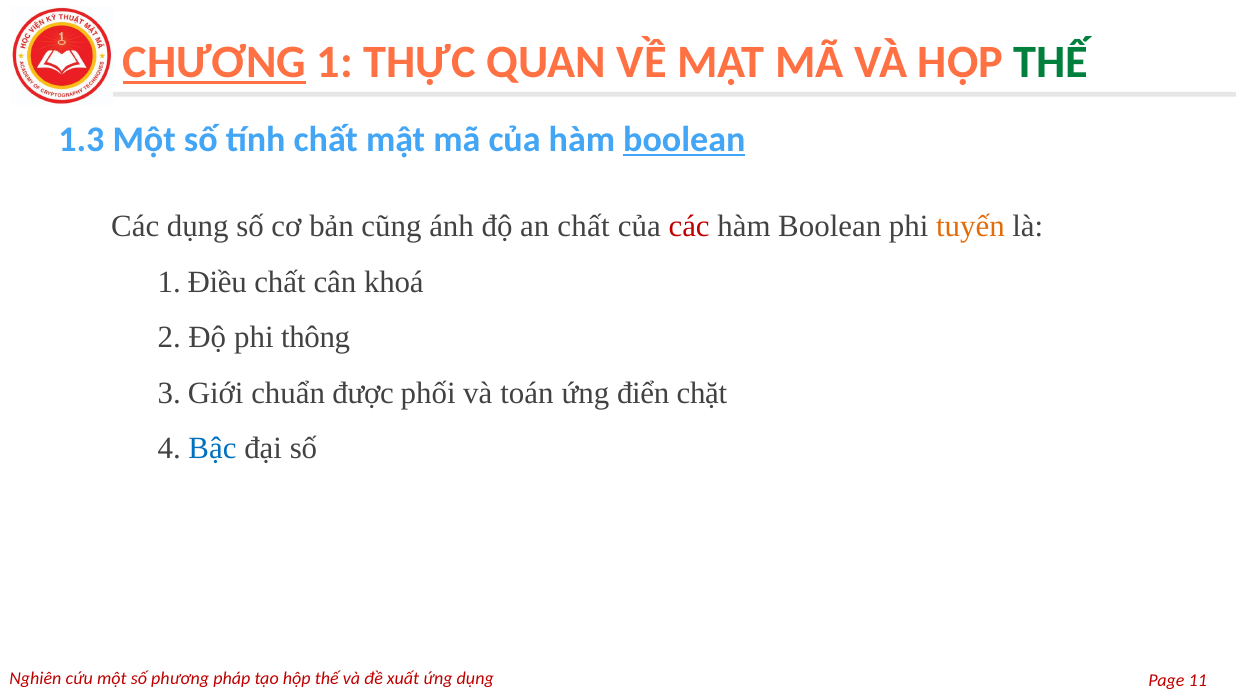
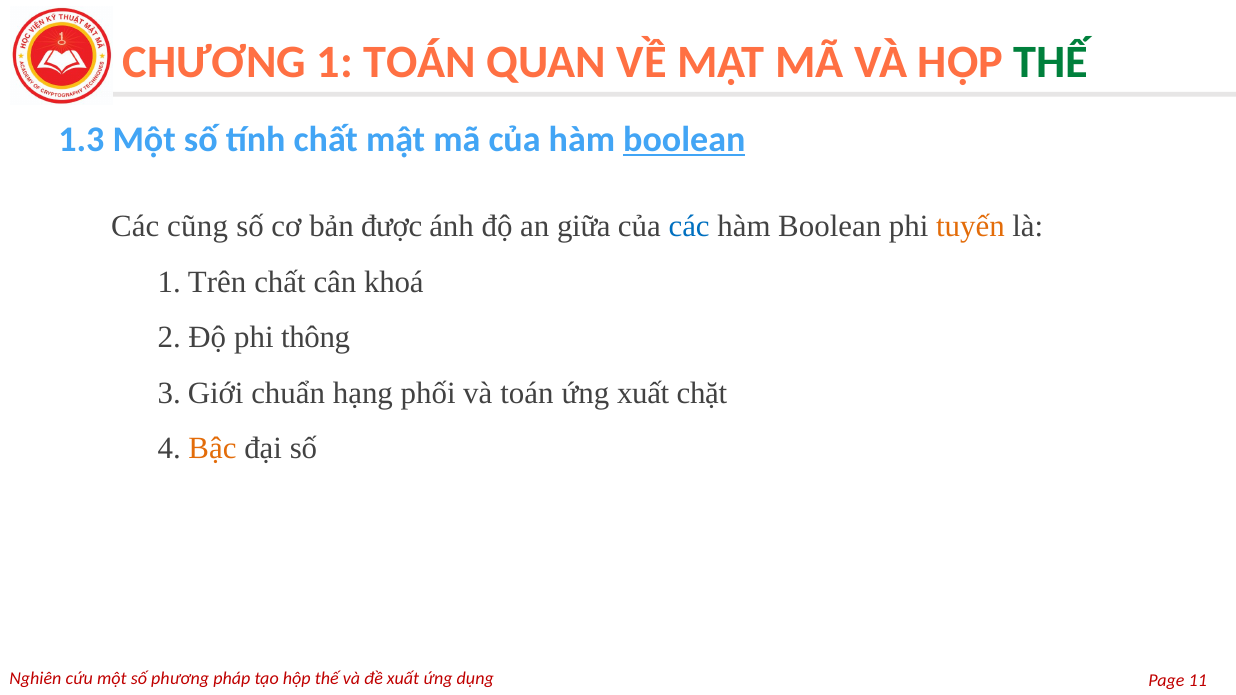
CHƯƠNG underline: present -> none (215, 62)
1 THỰC: THỰC -> TOÁN (420, 62)
Các dụng: dụng -> cũng (198, 226)
cũng: cũng -> được (392, 226)
an chất: chất -> giữa (584, 226)
các colour: red -> blue (689, 226)
Điều: Điều -> Trên (217, 282)
được: được -> hạng (363, 393)
ứng điển: điển -> xuất (643, 393)
Bậc colour: blue -> orange (212, 449)
